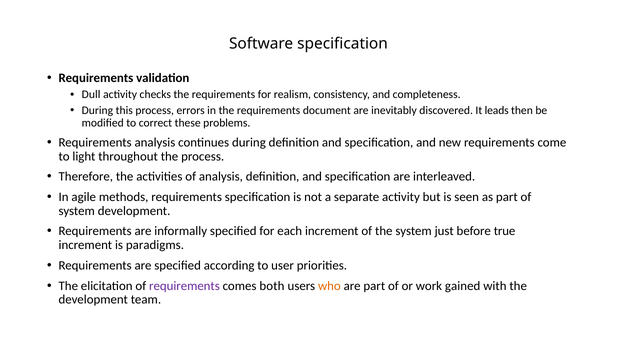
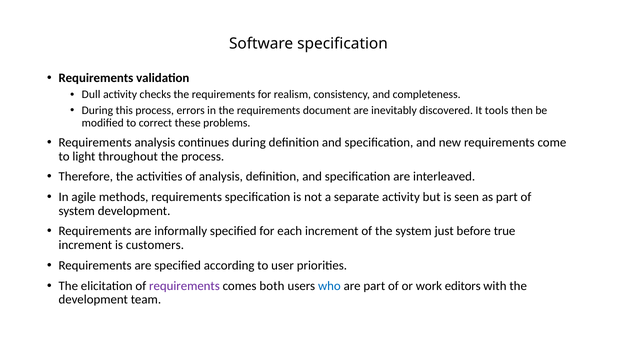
leads: leads -> tools (497, 110)
paradigms: paradigms -> customers (155, 245)
who colour: orange -> blue (329, 286)
gained: gained -> editors (463, 286)
